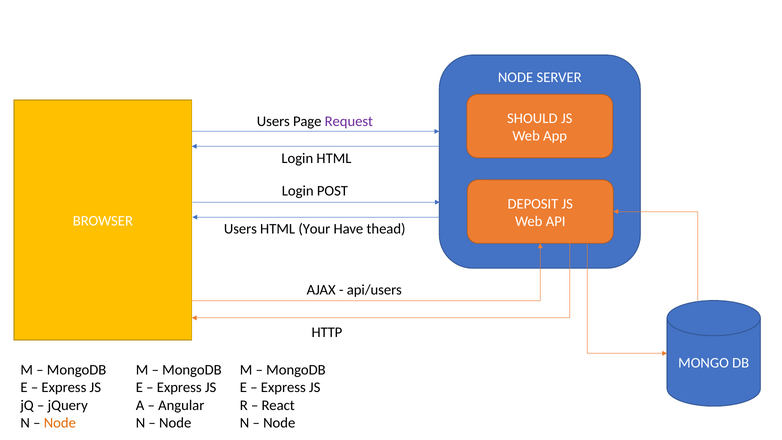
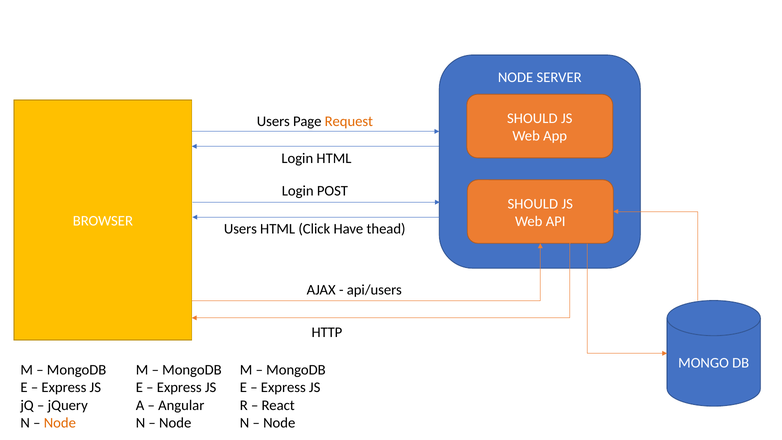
Request colour: purple -> orange (349, 121)
DEPOSIT: DEPOSIT -> SHOULD (533, 204)
Your: Your -> Click (314, 229)
